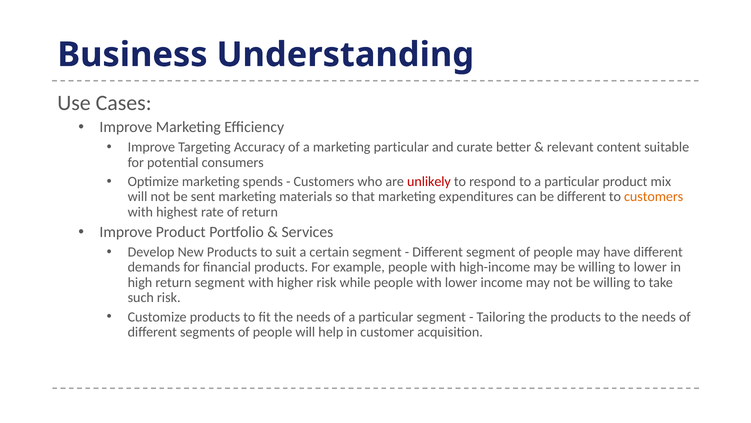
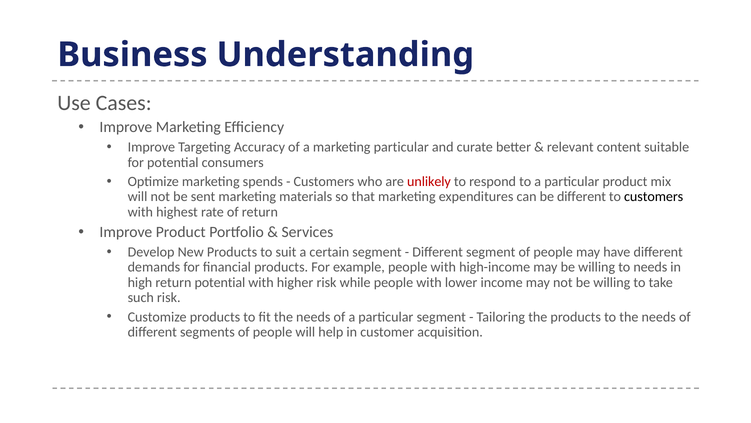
customers colour: orange -> black (654, 197)
to lower: lower -> needs (650, 267)
return segment: segment -> potential (220, 282)
